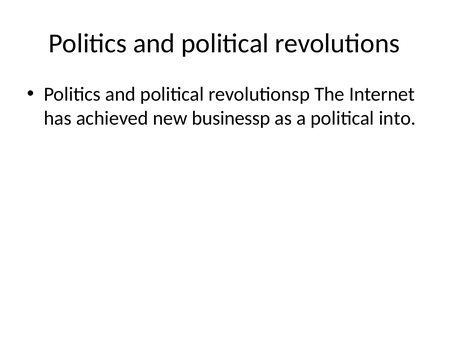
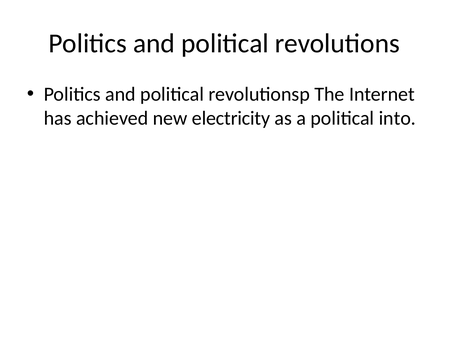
businessp: businessp -> electricity (231, 118)
